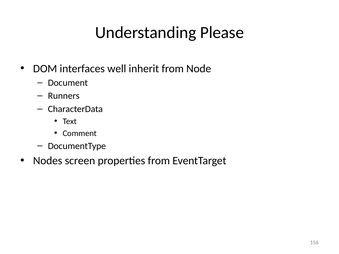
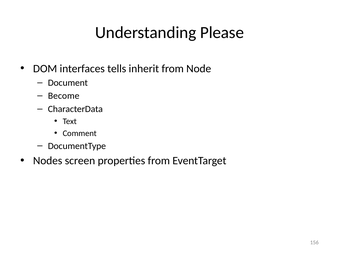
well: well -> tells (117, 69)
Runners: Runners -> Become (64, 96)
